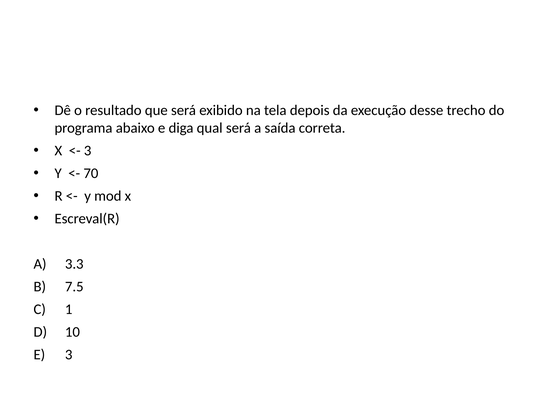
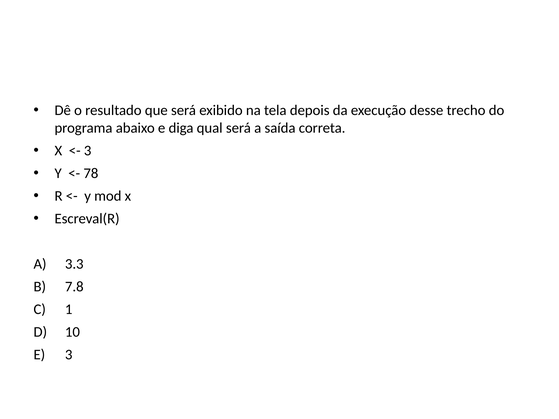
70: 70 -> 78 (91, 174)
7.5: 7.5 -> 7.8 (74, 287)
